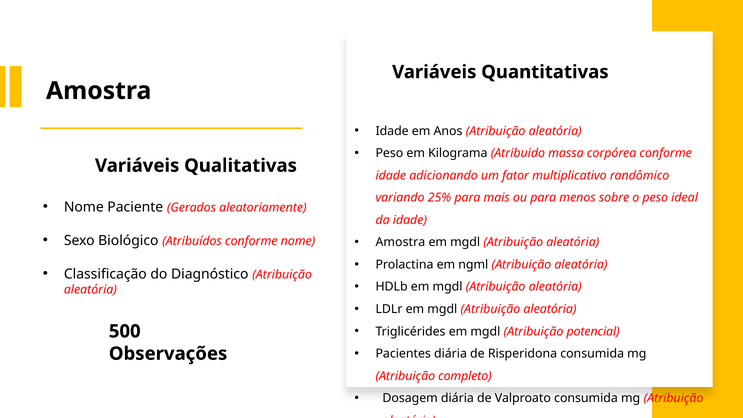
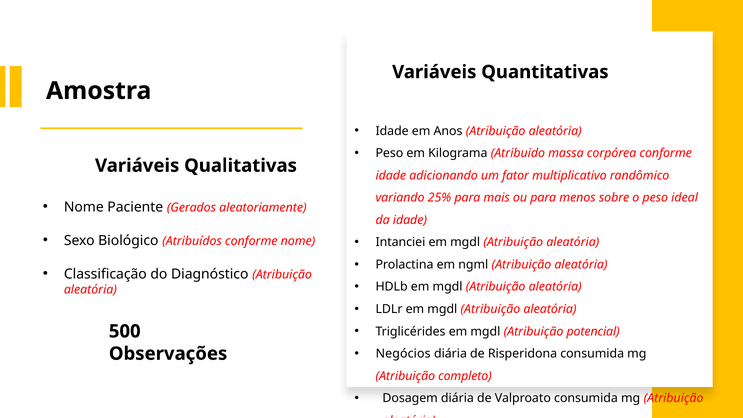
Amostra: Amostra -> Intanciei (400, 242)
Pacientes: Pacientes -> Negócios (403, 354)
